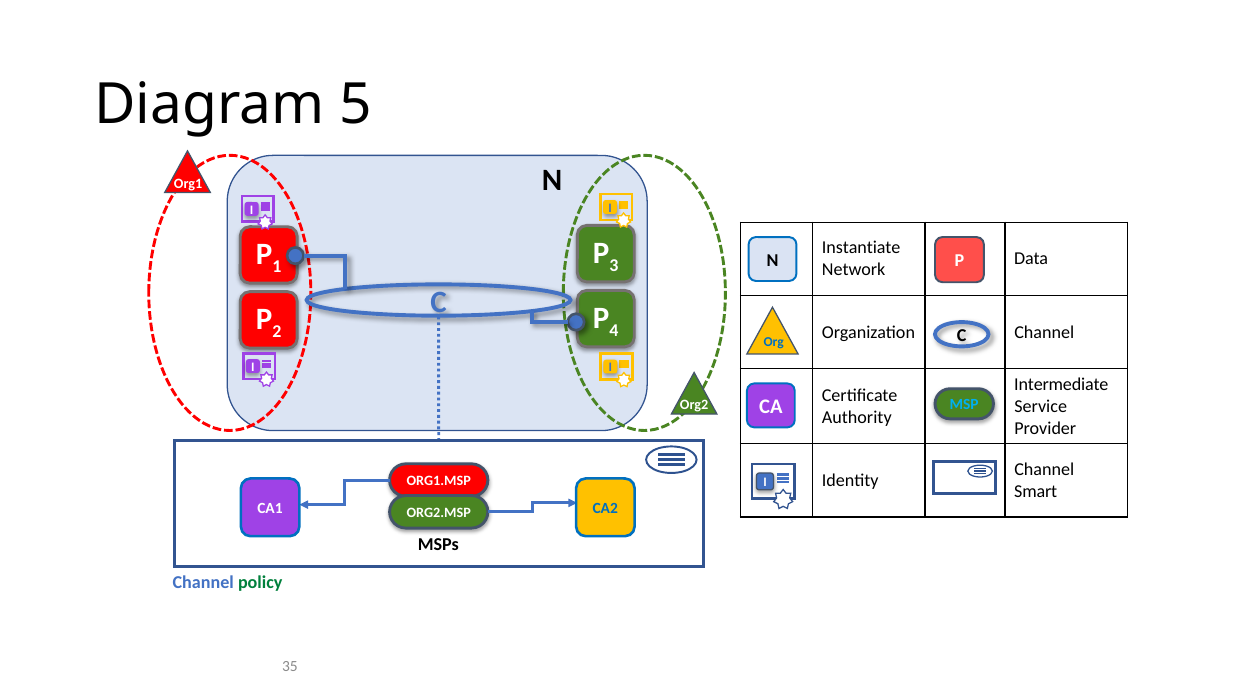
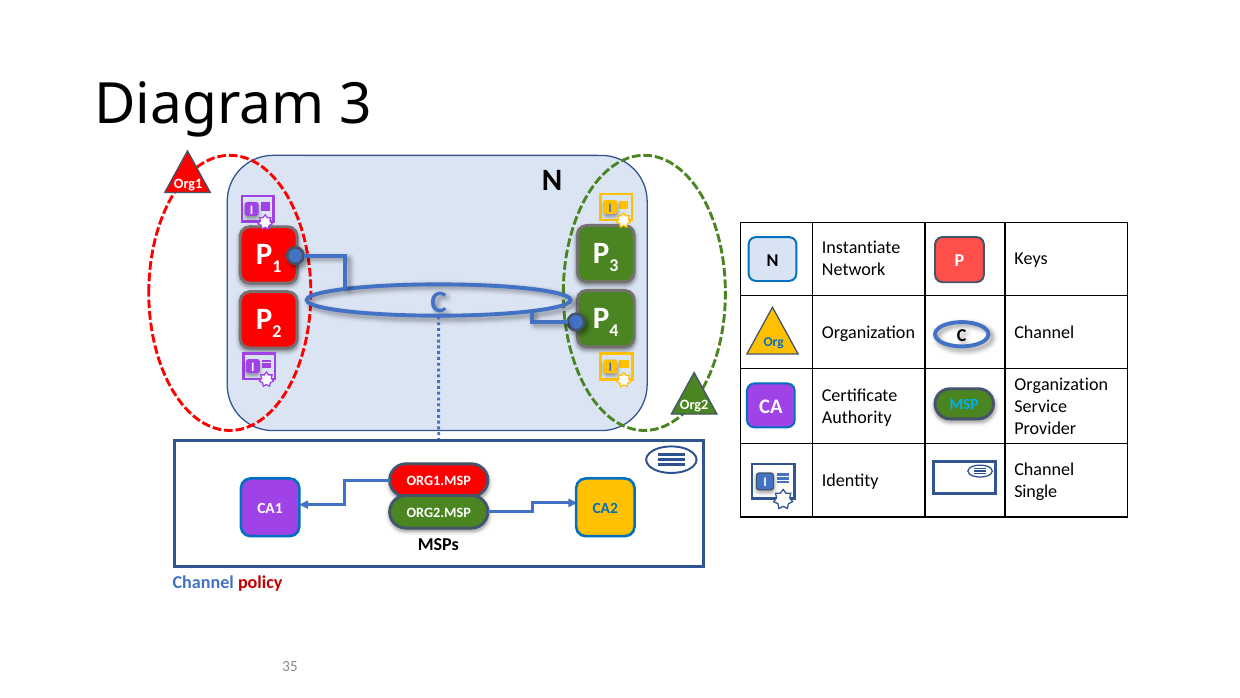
Diagram 5: 5 -> 3 (356, 104)
Data: Data -> Keys (1031, 259)
Intermediate: Intermediate -> Organization (1061, 384)
Smart: Smart -> Single (1036, 491)
policy colour: green -> red (260, 582)
